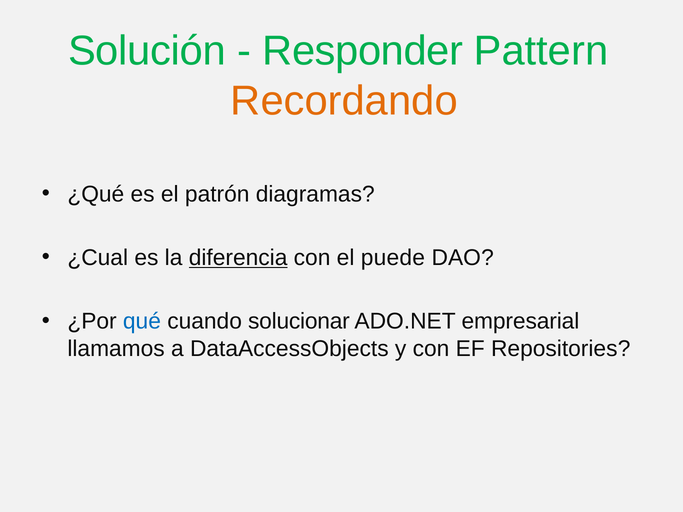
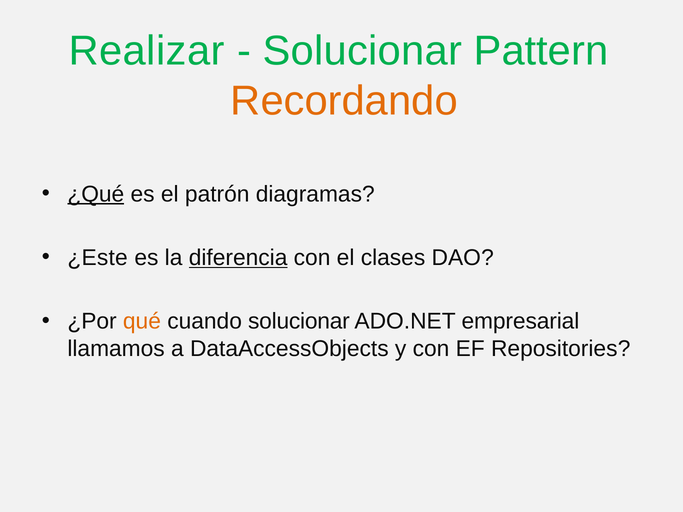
Solución: Solución -> Realizar (147, 51)
Responder: Responder -> Solucionar (362, 51)
¿Qué underline: none -> present (96, 194)
¿Cual: ¿Cual -> ¿Este (98, 258)
puede: puede -> clases (393, 258)
qué colour: blue -> orange (142, 322)
